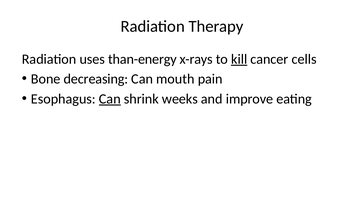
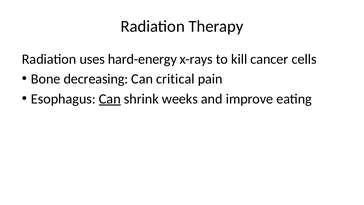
than-energy: than-energy -> hard-energy (142, 59)
kill underline: present -> none (239, 59)
mouth: mouth -> critical (175, 79)
